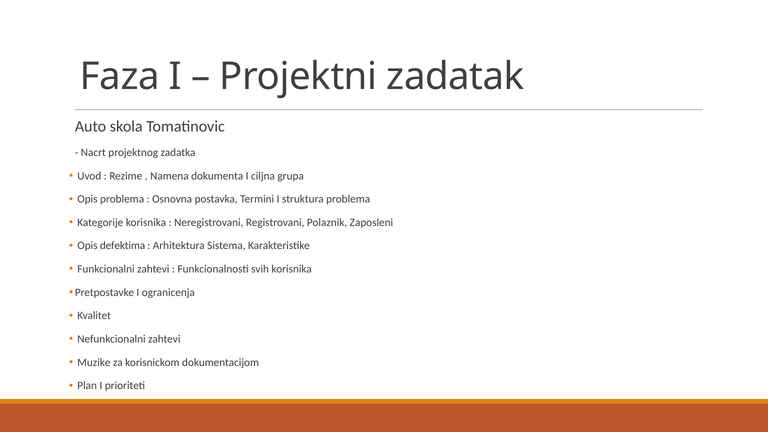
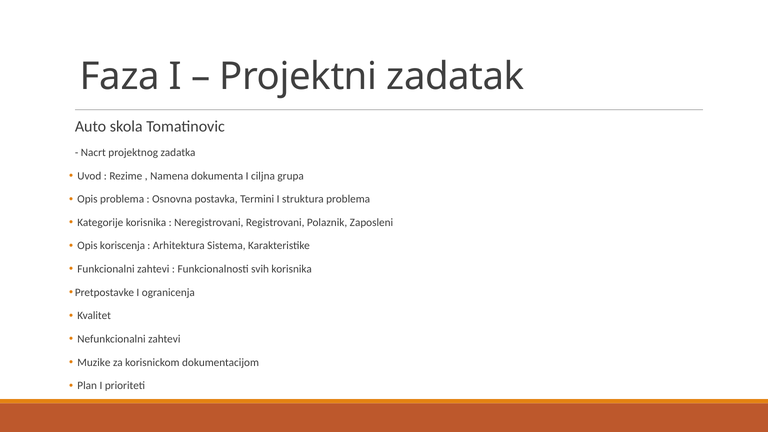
defektima: defektima -> koriscenja (123, 246)
